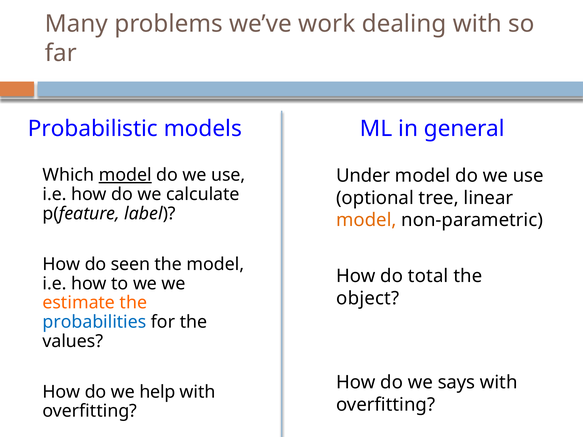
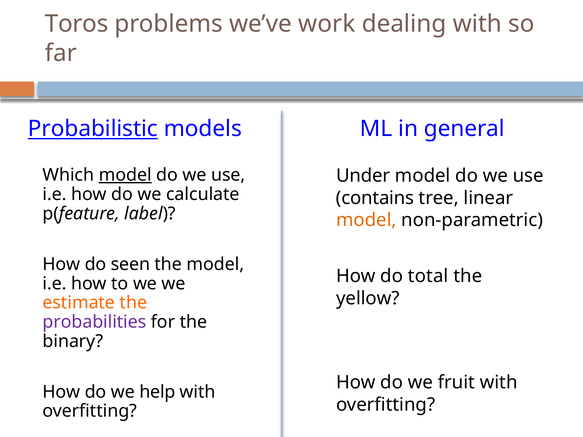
Many: Many -> Toros (77, 24)
Probabilistic underline: none -> present (93, 129)
optional: optional -> contains (375, 198)
object: object -> yellow (368, 299)
probabilities colour: blue -> purple (94, 322)
values: values -> binary (73, 341)
says: says -> fruit (456, 383)
